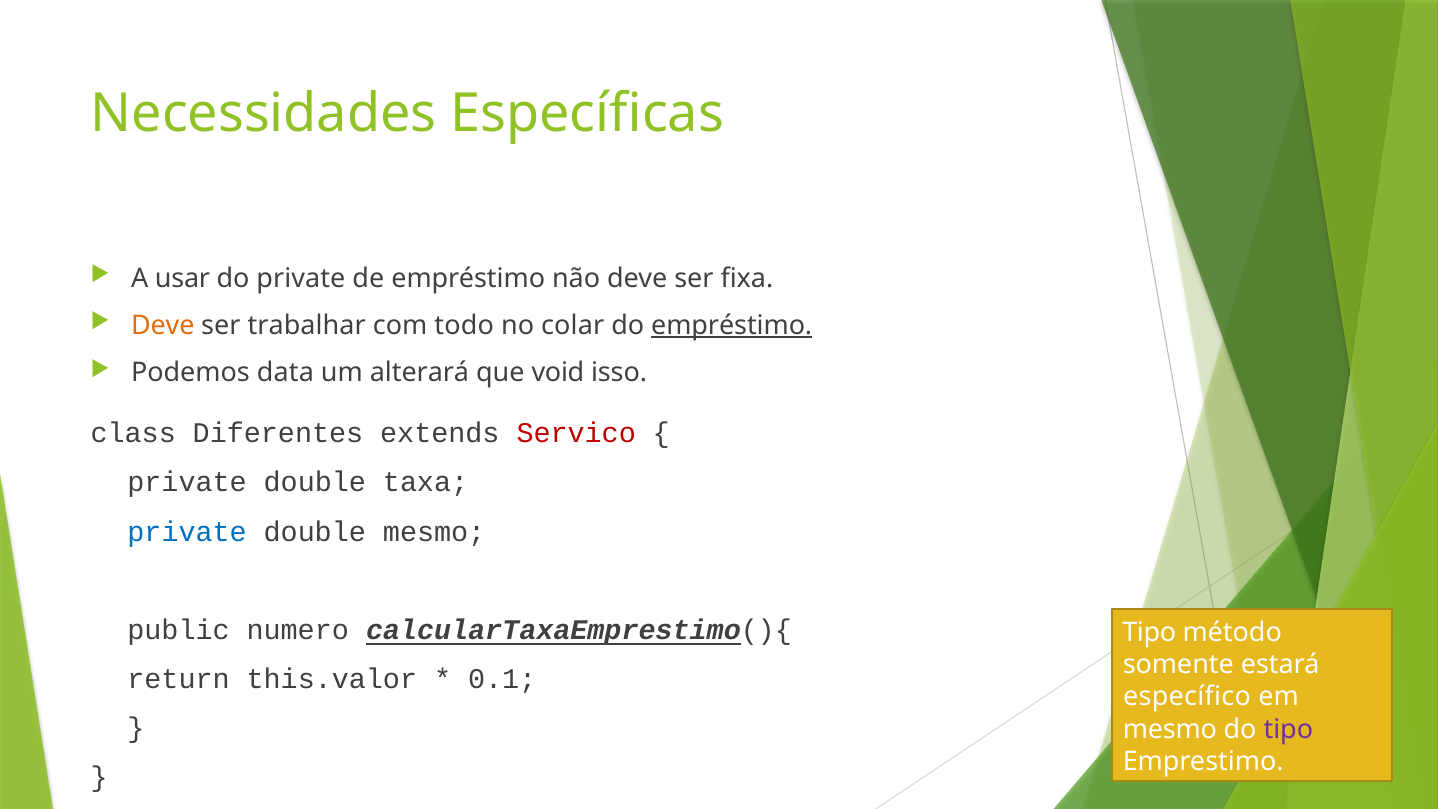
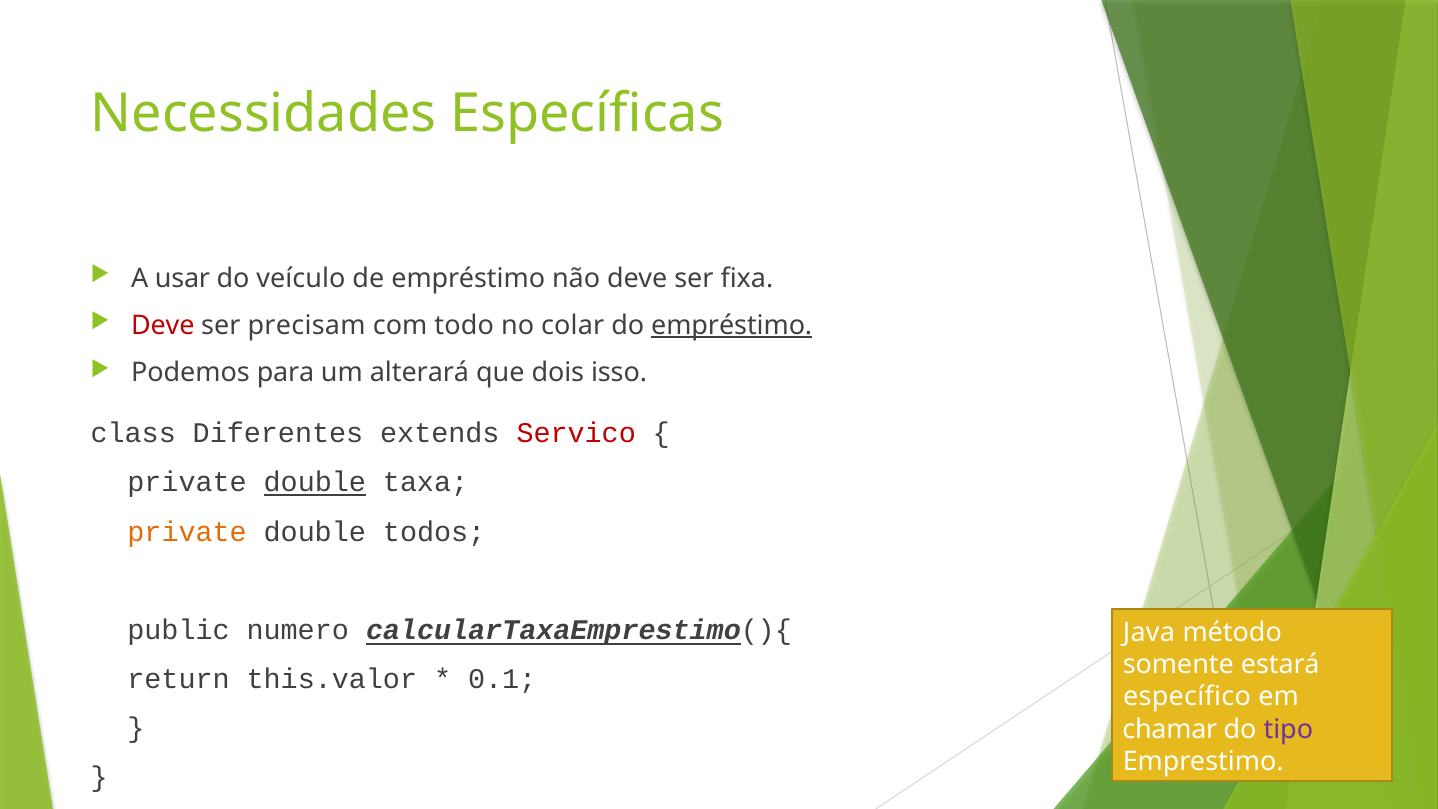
do private: private -> veículo (301, 278)
Deve colour: orange -> red (163, 326)
trabalhar: trabalhar -> precisam (307, 326)
data: data -> para (286, 373)
void: void -> dois (558, 373)
double underline: none -> present (315, 482)
private colour: blue -> orange (187, 532)
double mesmo: mesmo -> todos (434, 532)
Tipo: Tipo -> Java (1149, 632)
mesmo: mesmo -> chamar (1170, 729)
